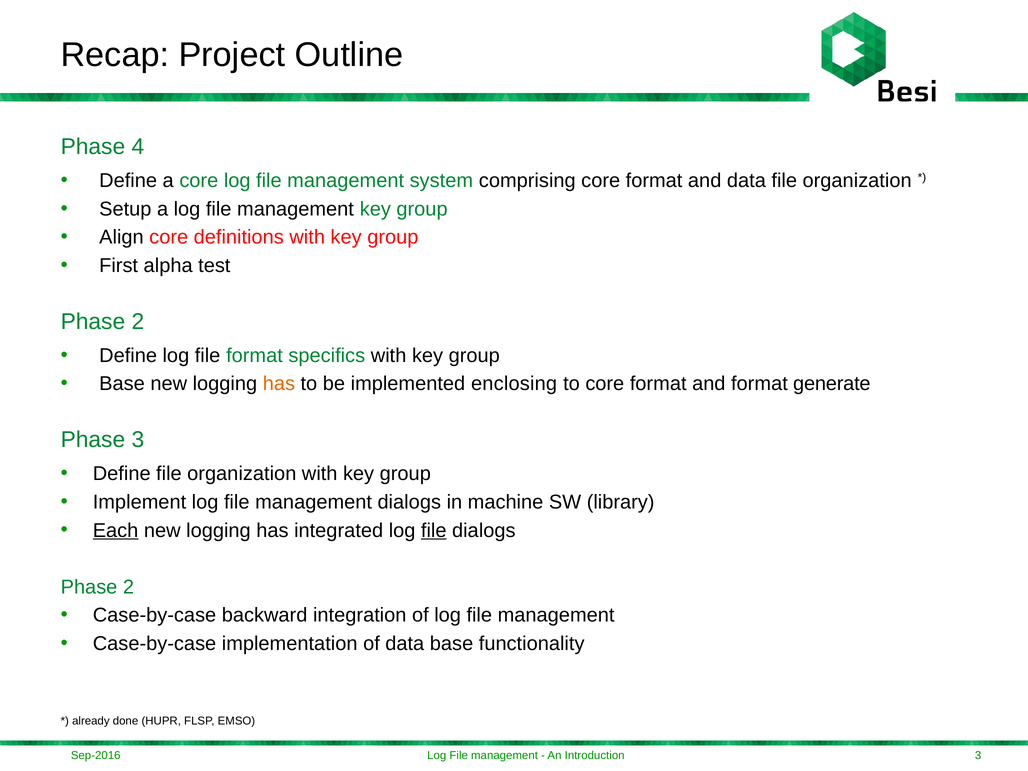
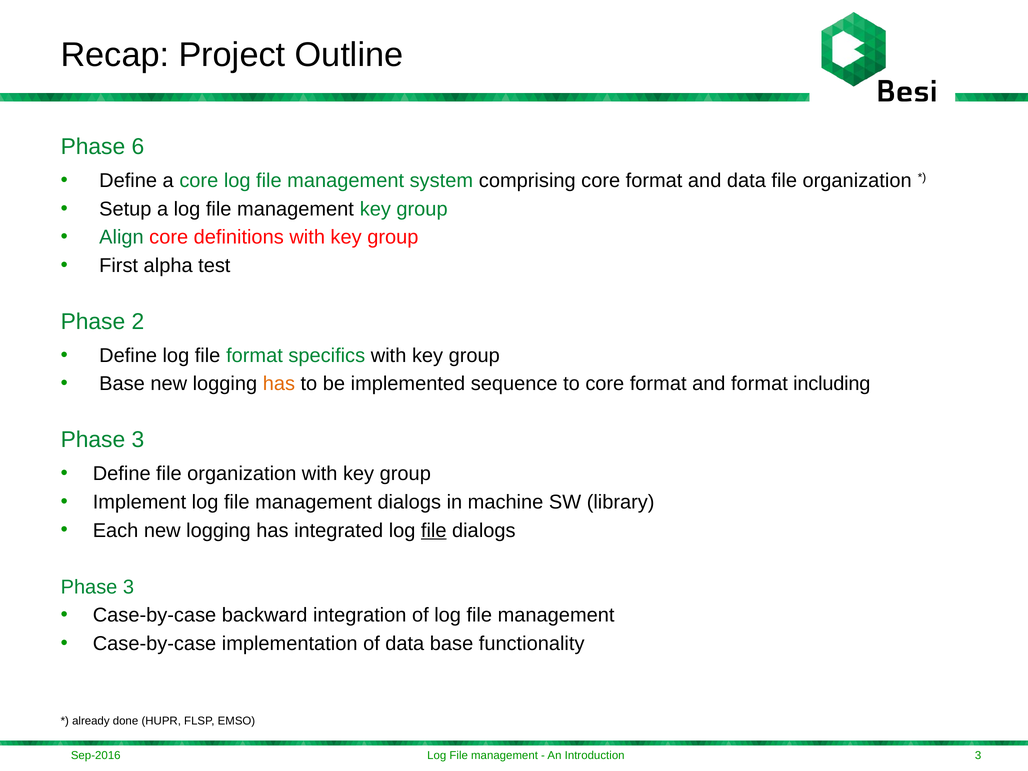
4: 4 -> 6 (138, 147)
Align colour: black -> green (121, 237)
enclosing: enclosing -> sequence (514, 384)
generate: generate -> including (832, 384)
Each underline: present -> none (116, 530)
2: 2 -> 3 (129, 587)
